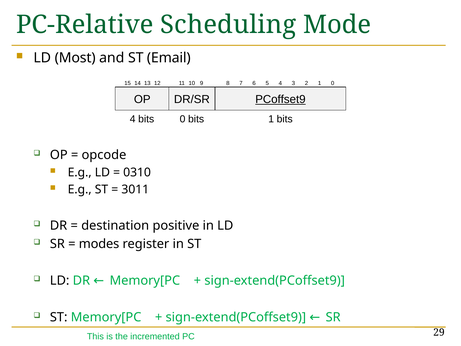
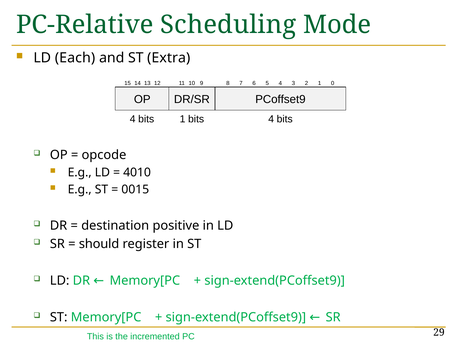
Most: Most -> Each (75, 58)
Email: Email -> Extra (169, 58)
PCoffset9 underline: present -> none (280, 99)
bits 0: 0 -> 1 (183, 119)
bits 1: 1 -> 4 (271, 119)
0310: 0310 -> 4010 (137, 172)
3011: 3011 -> 0015 (135, 189)
modes: modes -> should (99, 244)
